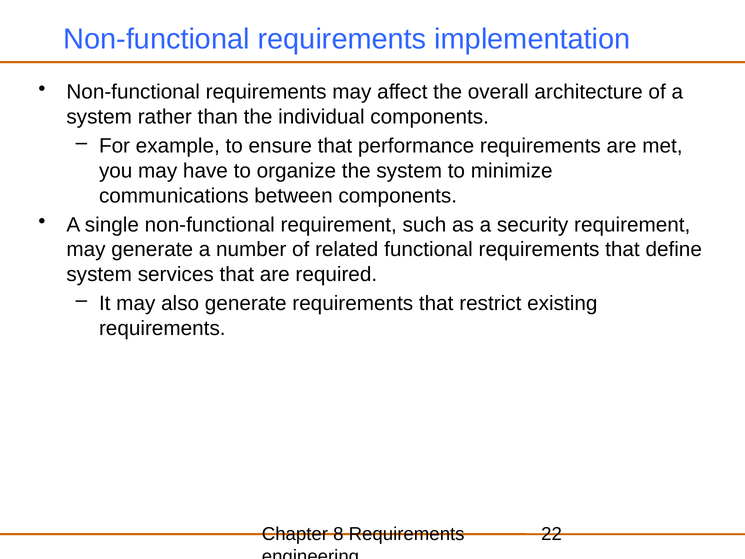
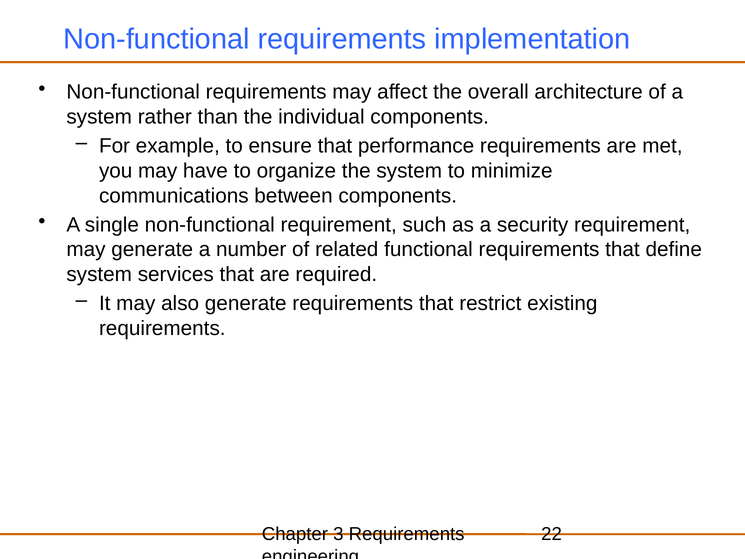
8: 8 -> 3 (338, 534)
